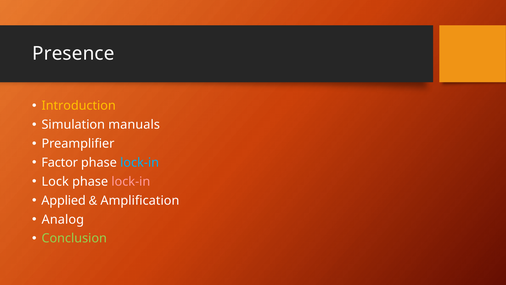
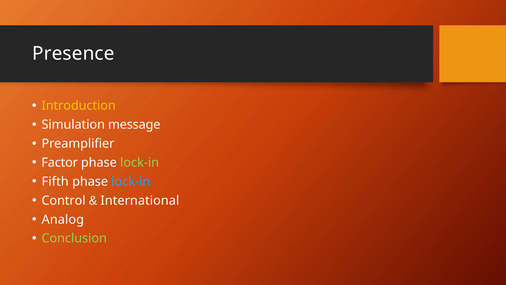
manuals: manuals -> message (134, 125)
lock-in colour: light blue -> light green (140, 162)
Lock: Lock -> Fifth (55, 181)
lock-in colour: pink -> light blue (131, 181)
Applied: Applied -> Control (64, 200)
Amplification: Amplification -> International (140, 200)
